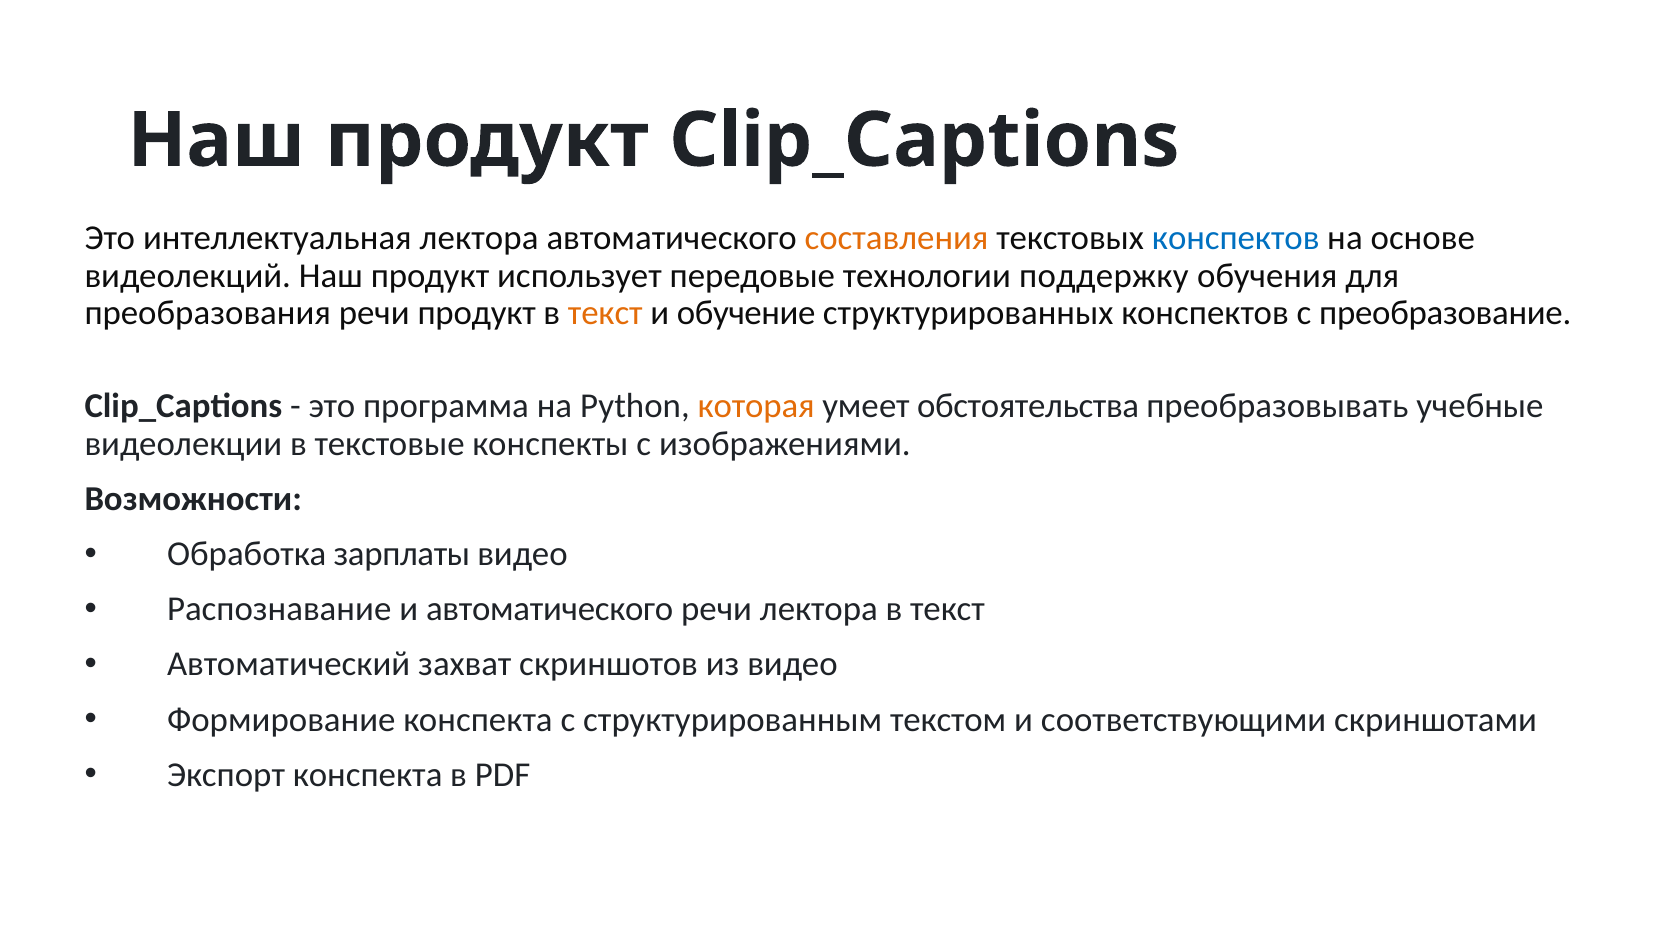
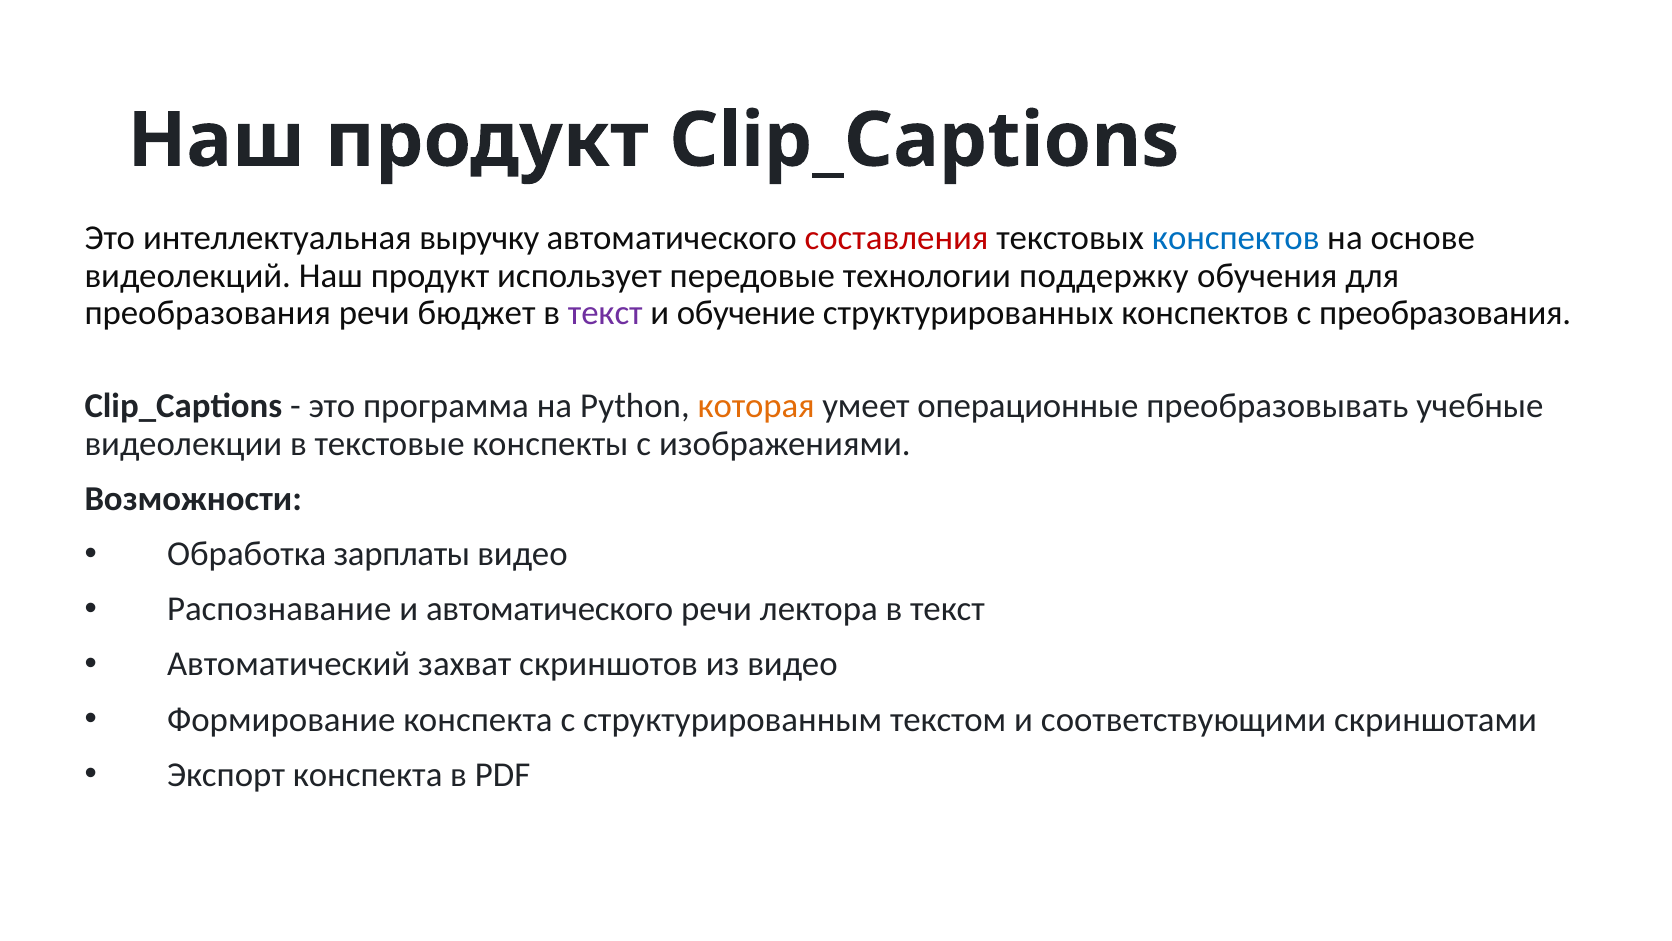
интеллектуальная лектора: лектора -> выручку (479, 238)
составления colour: orange -> red (897, 238)
речи продукт: продукт -> бюджет (477, 313)
текст colour: orange -> purple (605, 313)
с преобразование: преобразование -> преобразования (1445, 313)
обстоятельства: обстоятельства -> операционные (1028, 406)
